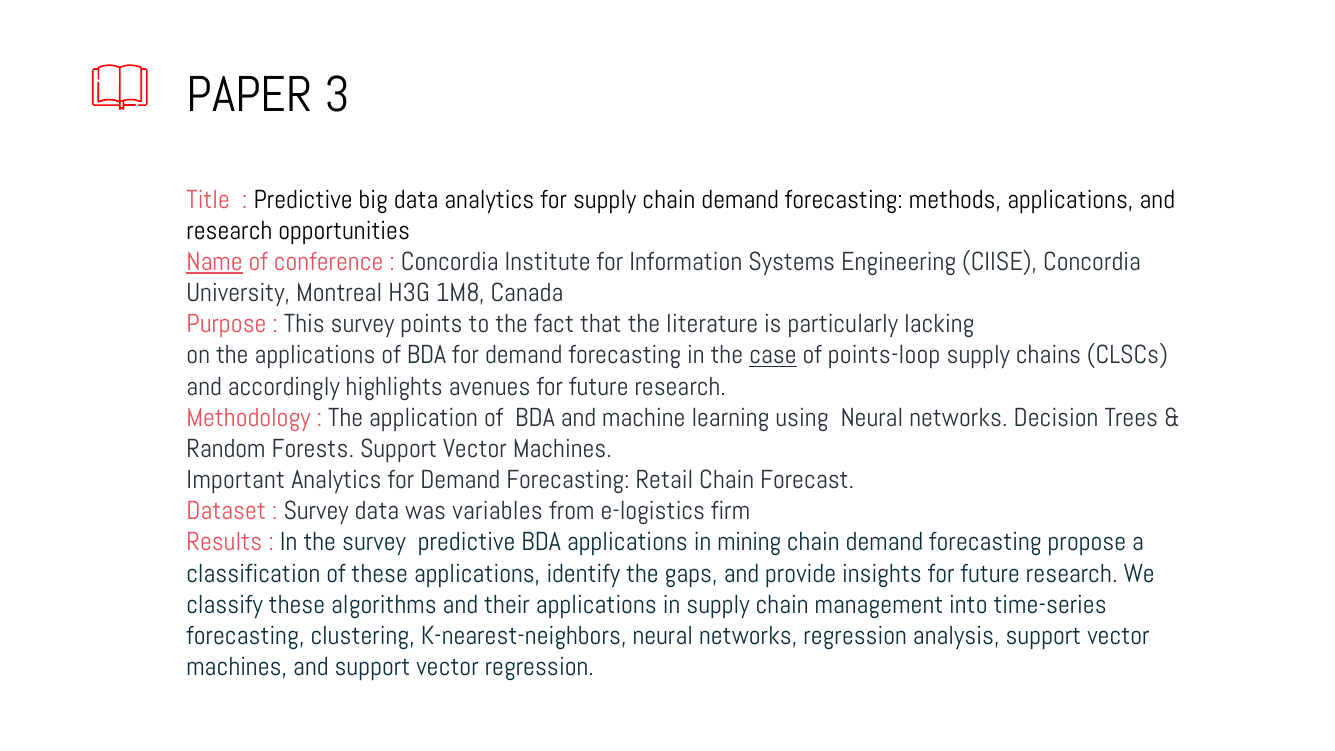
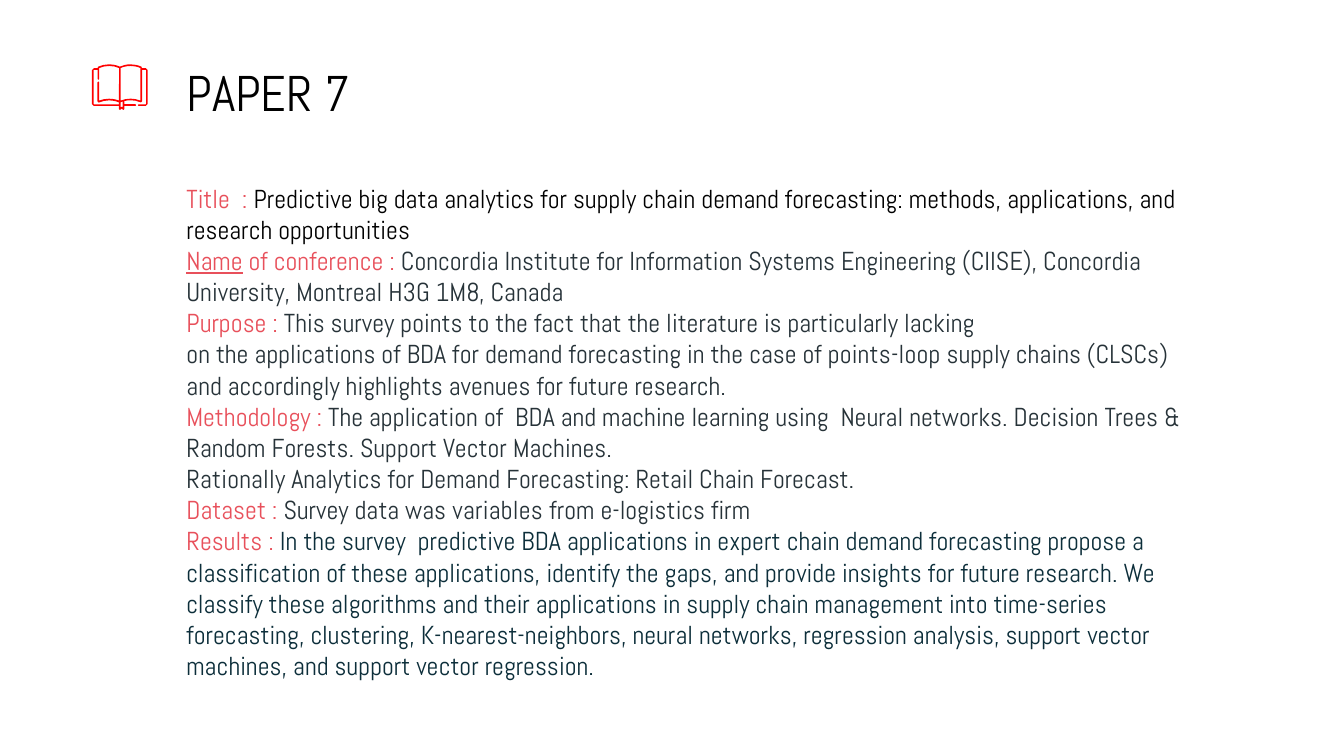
3: 3 -> 7 (337, 95)
case underline: present -> none (773, 355)
Important: Important -> Rationally (236, 480)
mining: mining -> expert (749, 542)
